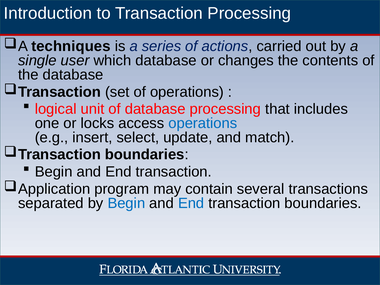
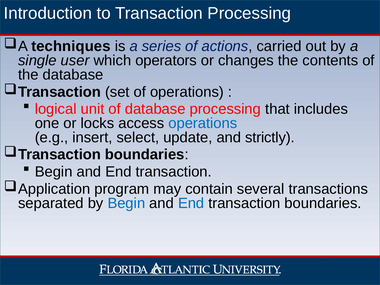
which database: database -> operators (166, 61)
match: match -> strictly (270, 137)
